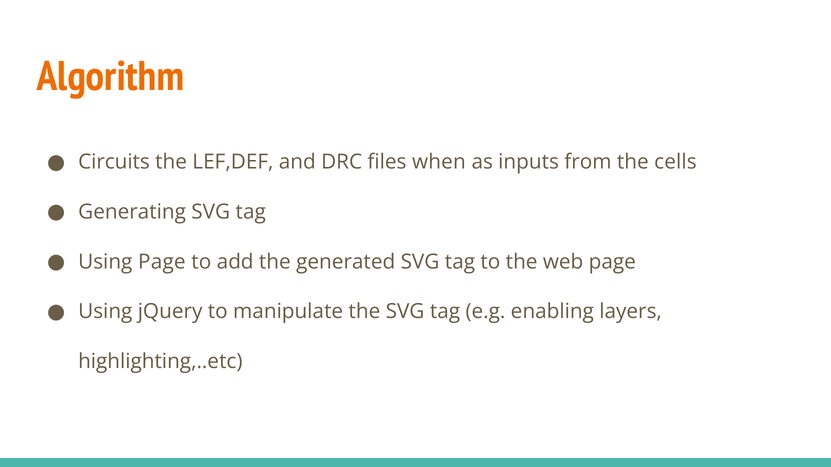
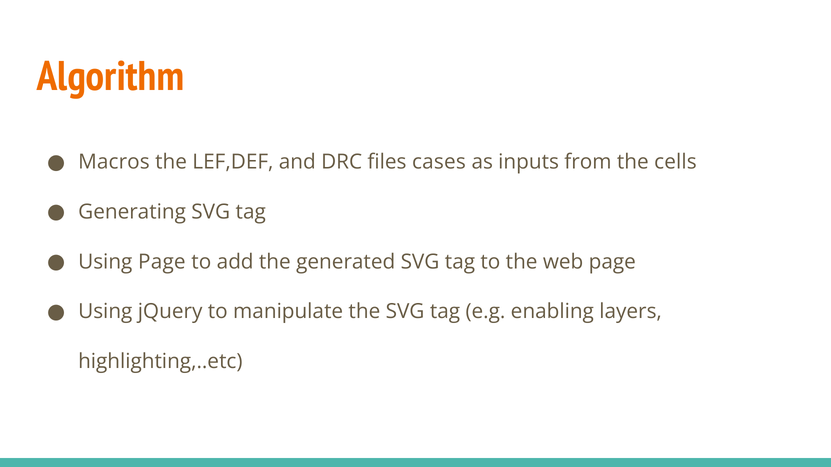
Circuits: Circuits -> Macros (114, 162)
when: when -> cases (439, 162)
